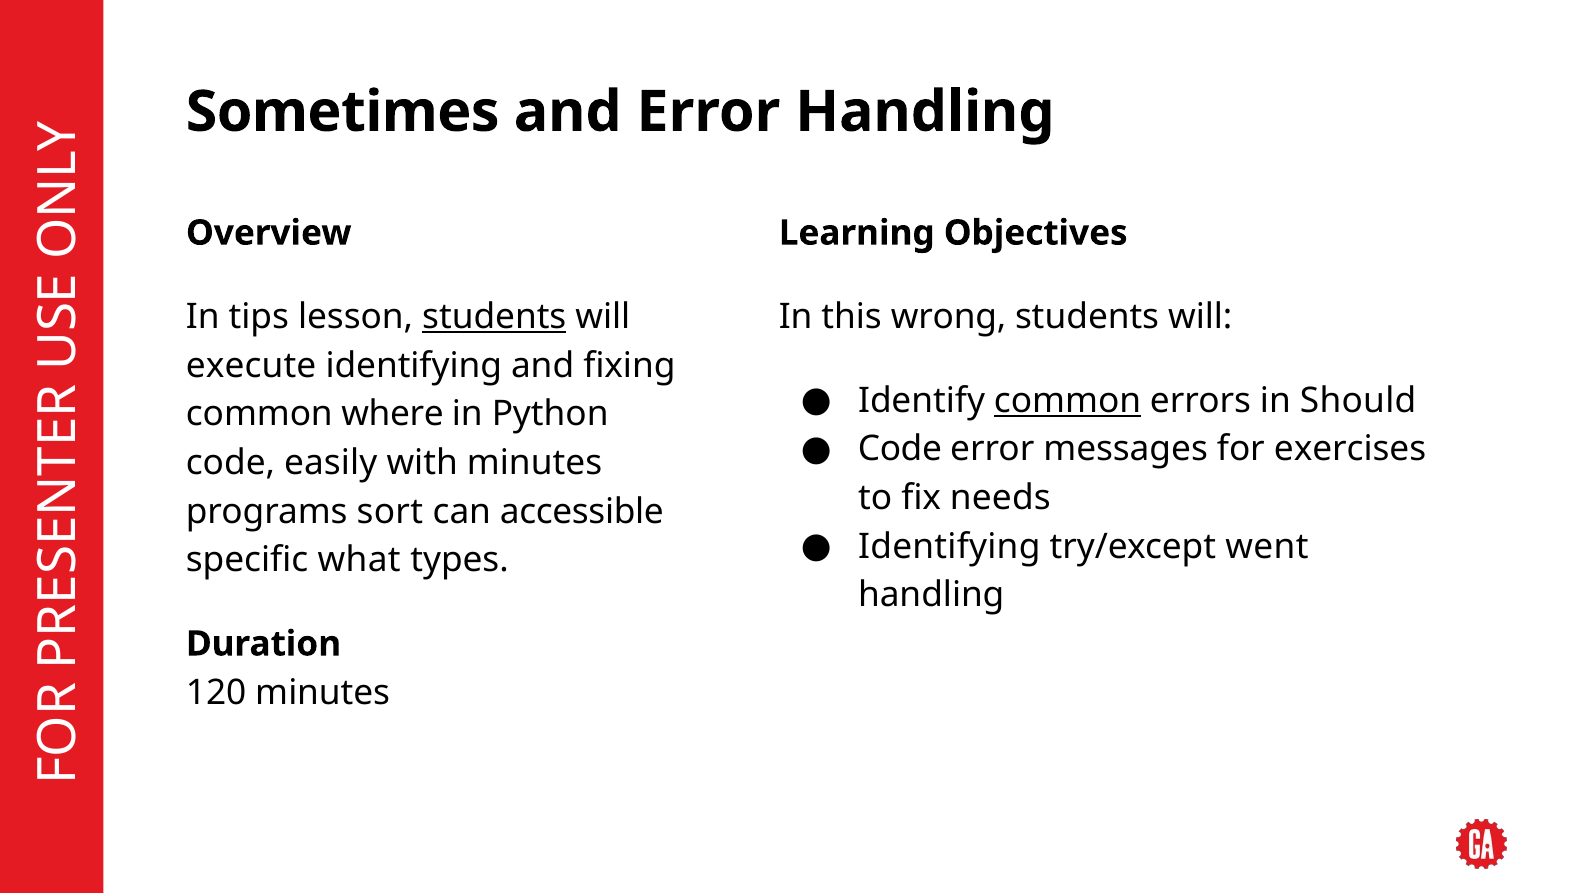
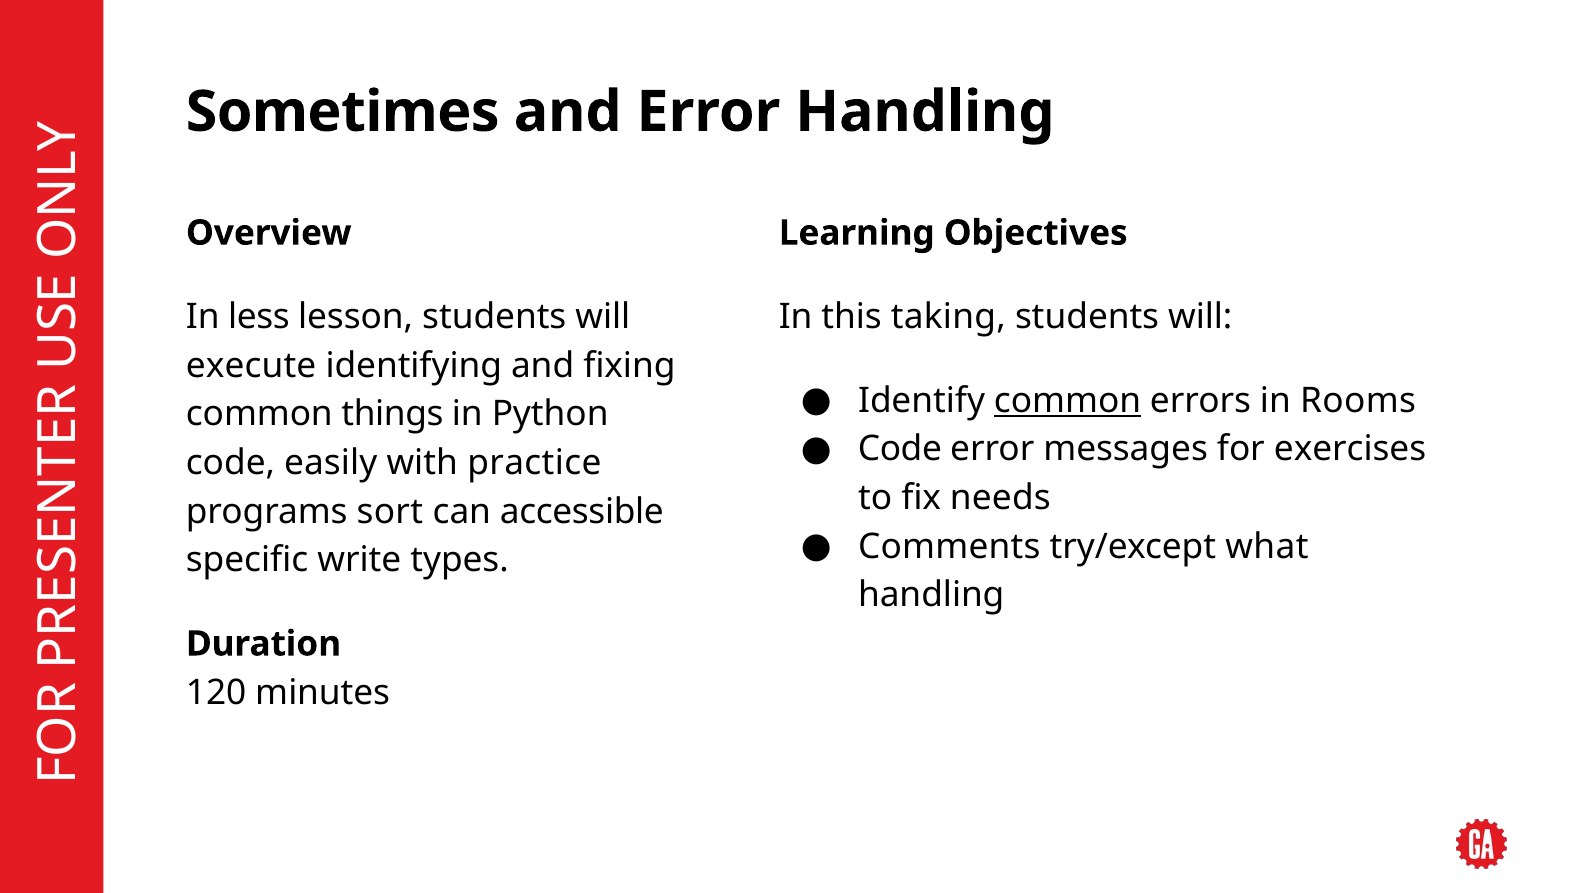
tips: tips -> less (259, 317)
students underline: present -> none (494, 317)
wrong: wrong -> taking (948, 317)
Should: Should -> Rooms (1358, 401)
where: where -> things (393, 414)
with minutes: minutes -> practice (534, 463)
Identifying: Identifying -> Comments (949, 547)
went: went -> what (1267, 547)
what: what -> write (359, 560)
